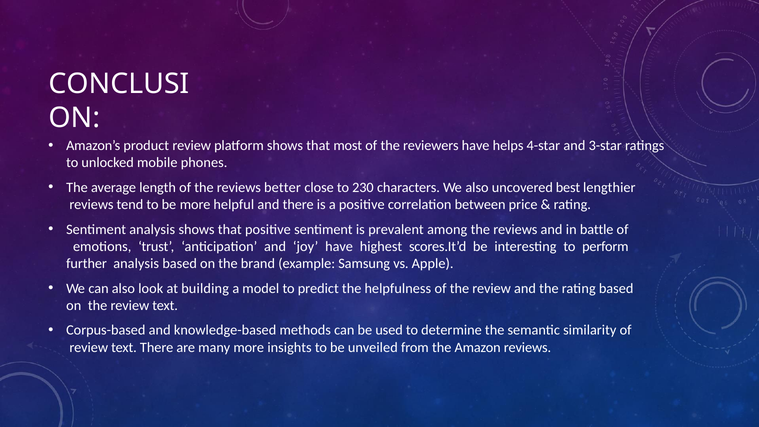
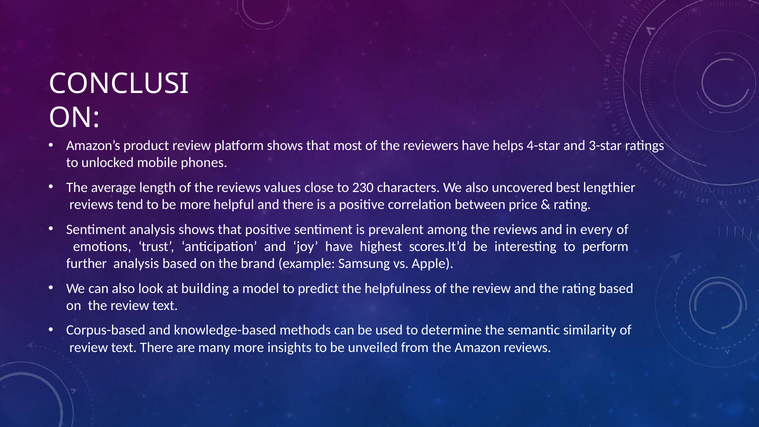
better: better -> values (282, 187)
battle: battle -> every (597, 229)
